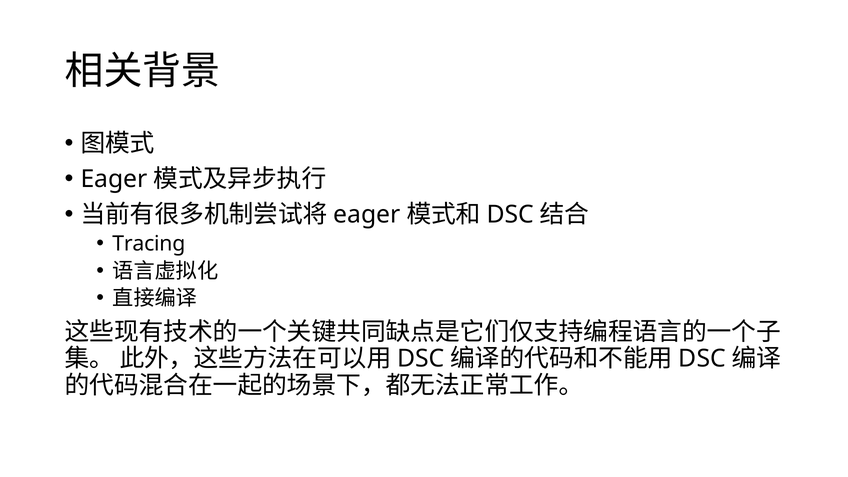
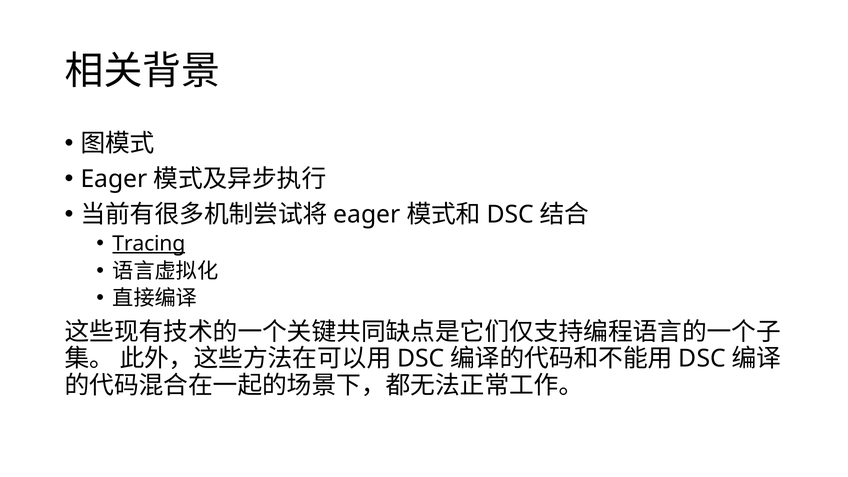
Tracing underline: none -> present (149, 244)
